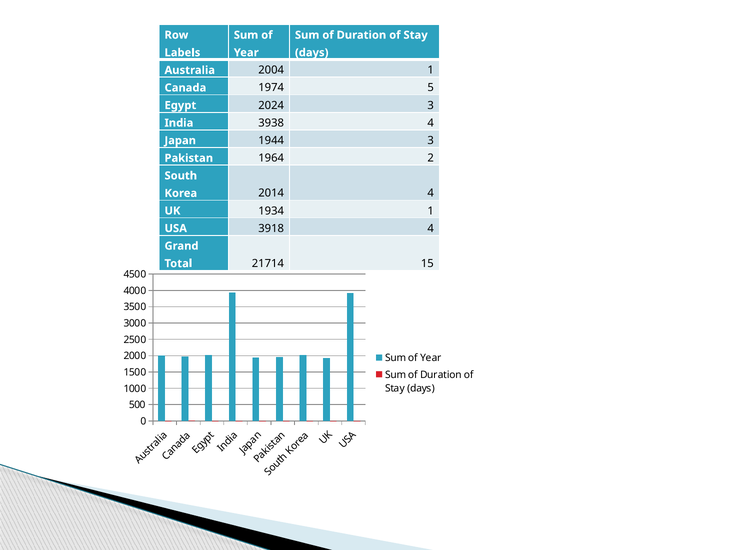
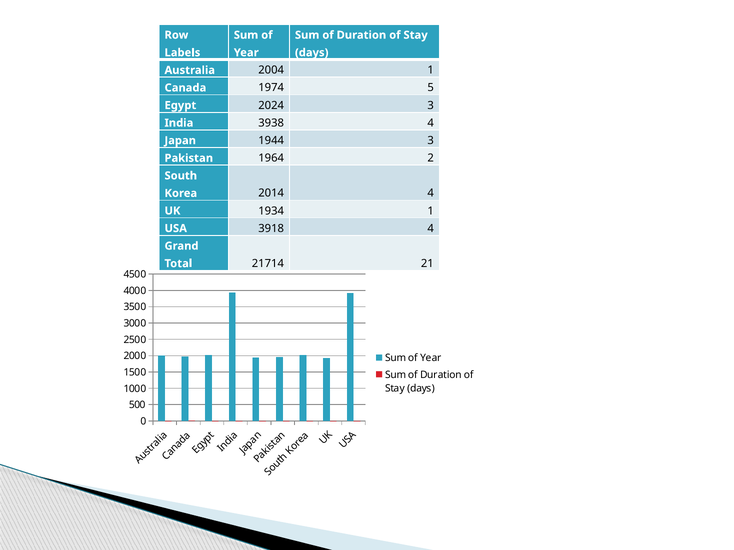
15: 15 -> 21 (427, 264)
